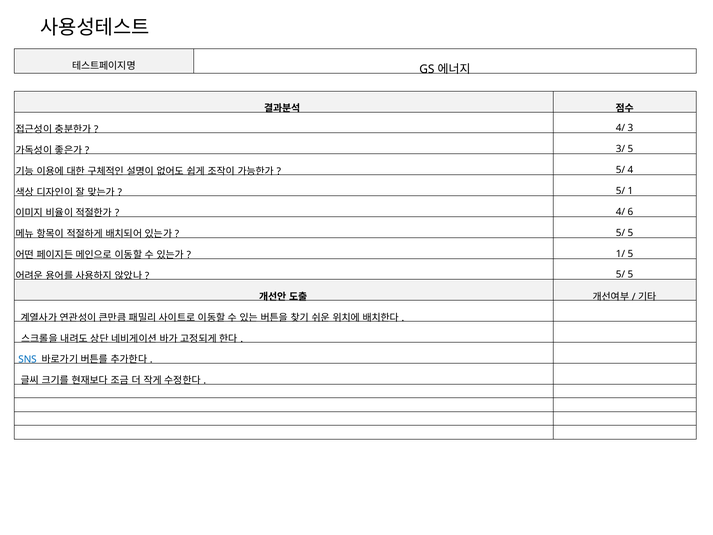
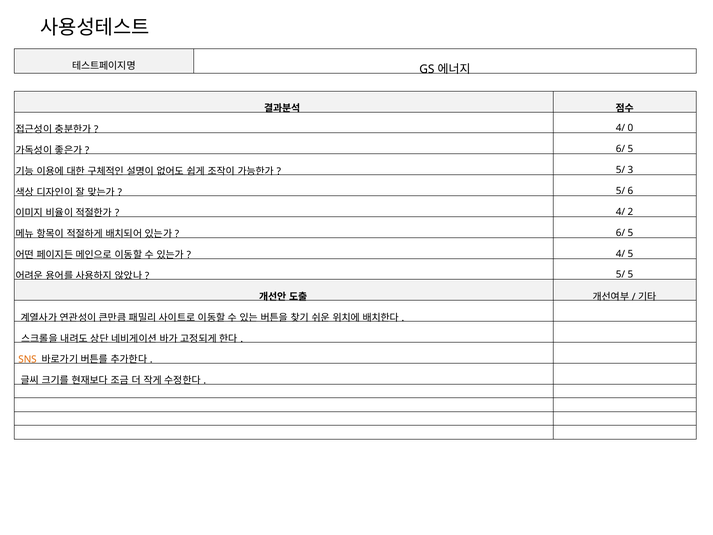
3: 3 -> 0 (630, 128)
3/: 3/ -> 6/ (621, 149)
4: 4 -> 3 (630, 170)
1: 1 -> 6 (630, 191)
6: 6 -> 2 (630, 212)
5/: 5/ -> 6/ (621, 233)
1/: 1/ -> 4/ (621, 254)
SNS colour: blue -> orange (28, 359)
